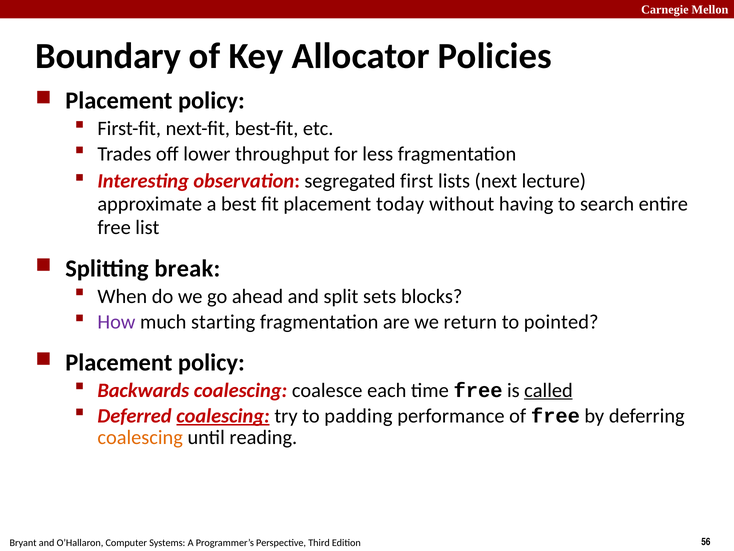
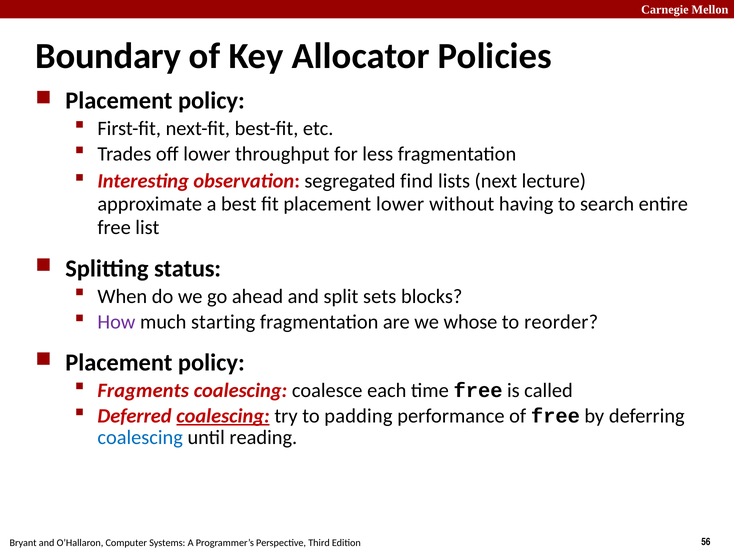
first: first -> find (417, 181)
placement today: today -> lower (400, 204)
break: break -> status (188, 269)
return: return -> whose (470, 322)
pointed: pointed -> reorder (561, 322)
Backwards: Backwards -> Fragments (143, 390)
called underline: present -> none (548, 390)
coalescing colour: orange -> blue (140, 437)
